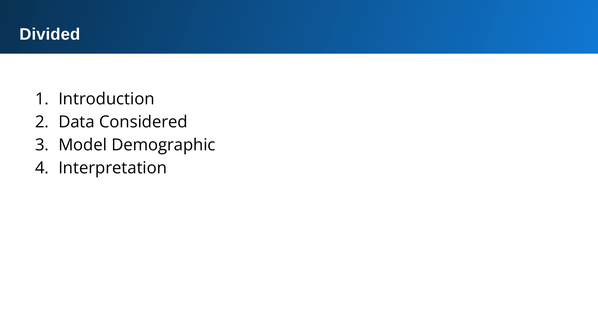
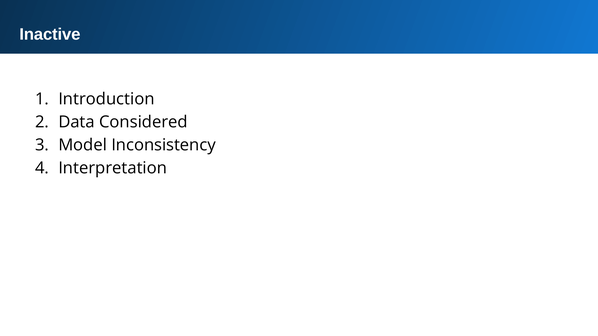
Divided: Divided -> Inactive (50, 34)
Demographic: Demographic -> Inconsistency (164, 145)
